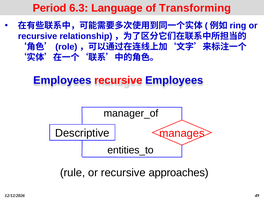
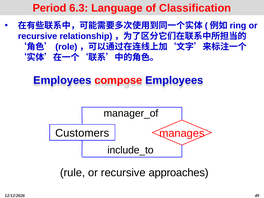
Transforming: Transforming -> Classification (195, 8)
Employees recursive: recursive -> compose (118, 80)
Descriptive: Descriptive -> Customers (82, 133)
entities_to: entities_to -> include_to (130, 150)
